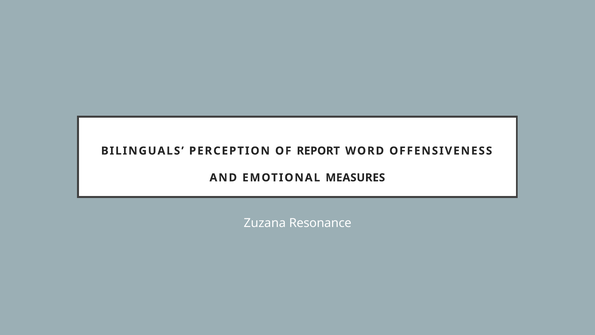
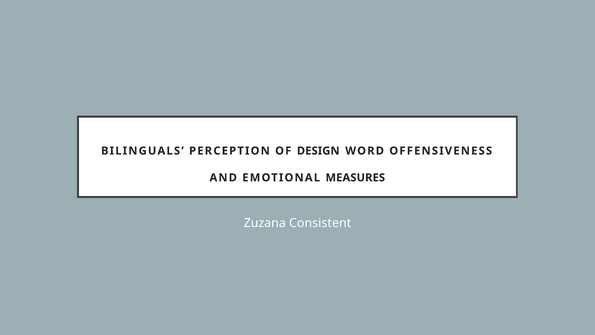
REPORT: REPORT -> DESIGN (318, 151)
Resonance: Resonance -> Consistent (320, 223)
